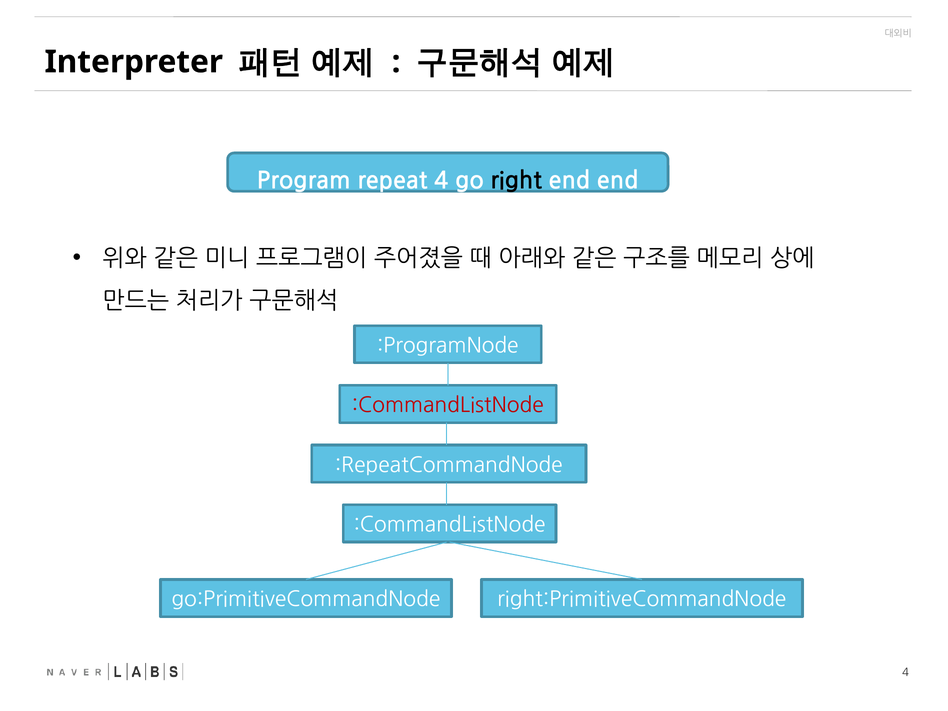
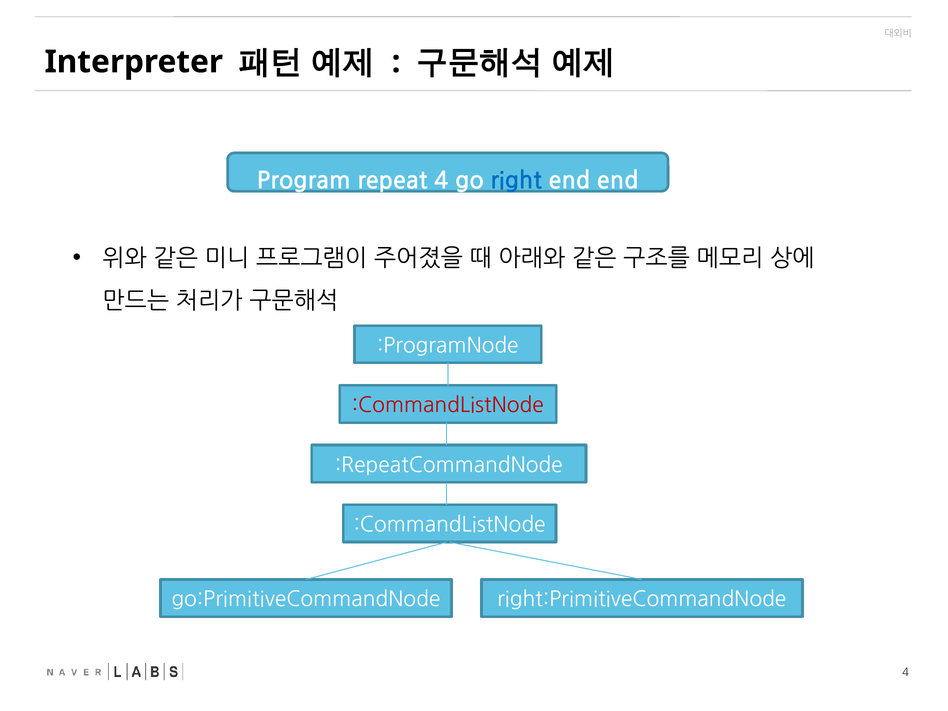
right colour: black -> blue (516, 181)
